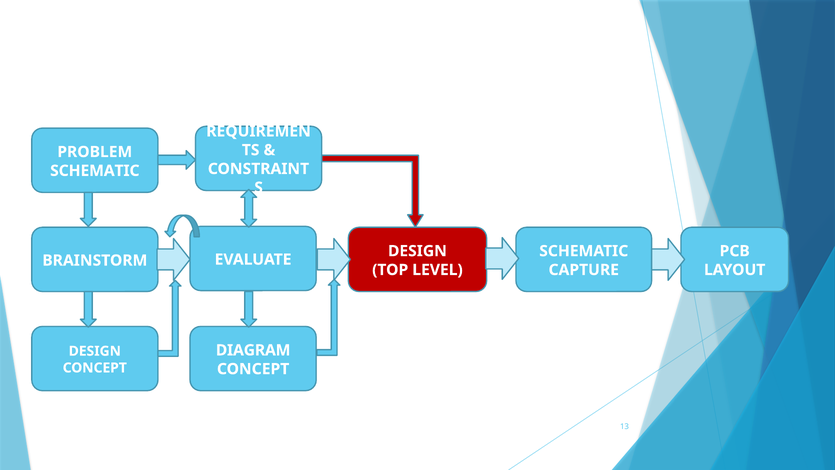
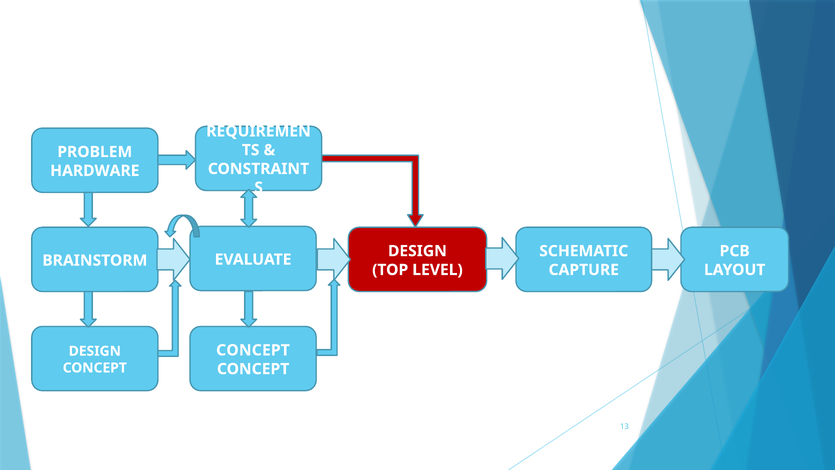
SCHEMATIC: SCHEMATIC -> HARDWARE (95, 171)
DIAGRAM: DIAGRAM -> CONCEPT (253, 350)
